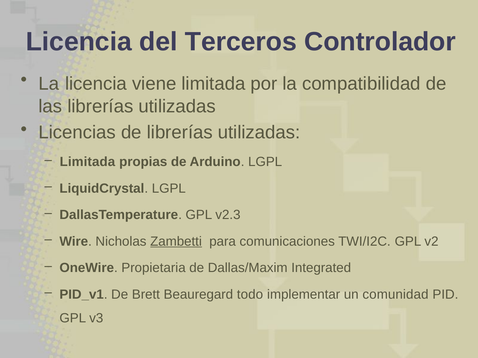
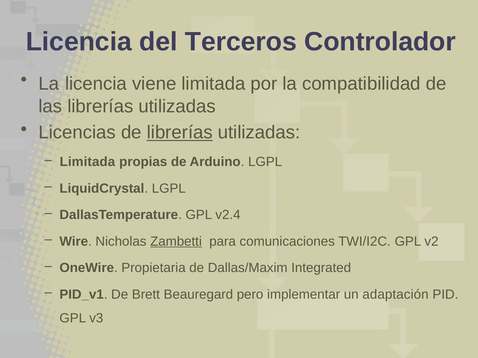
librerías underline: none -> present (180, 133)
v2.3: v2.3 -> v2.4 (228, 215)
todo: todo -> pero (250, 295)
comunidad: comunidad -> adaptación (395, 295)
